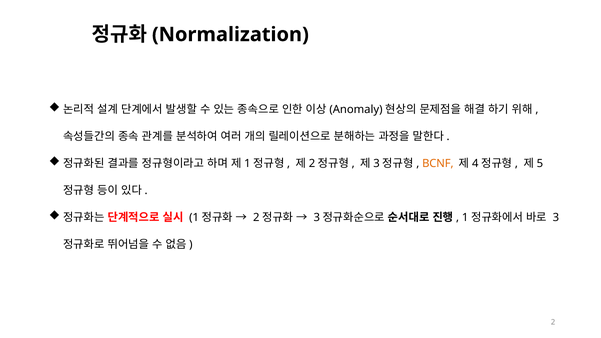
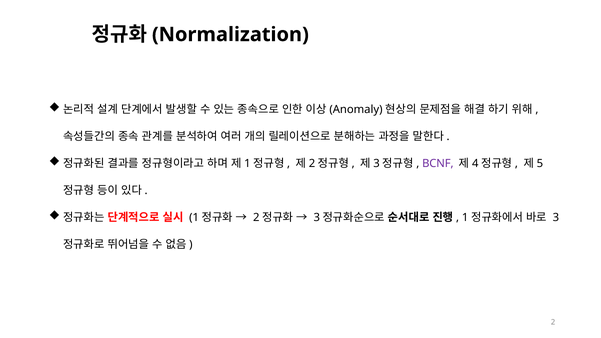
BCNF colour: orange -> purple (438, 164)
